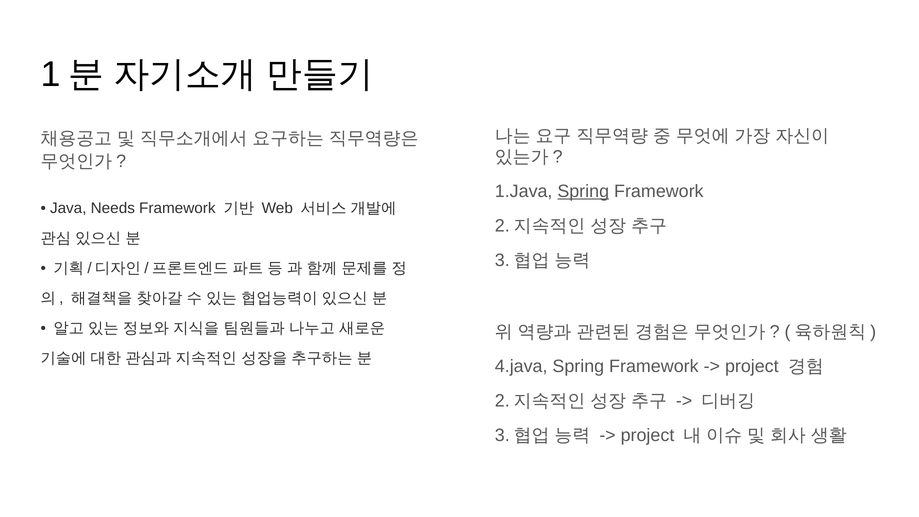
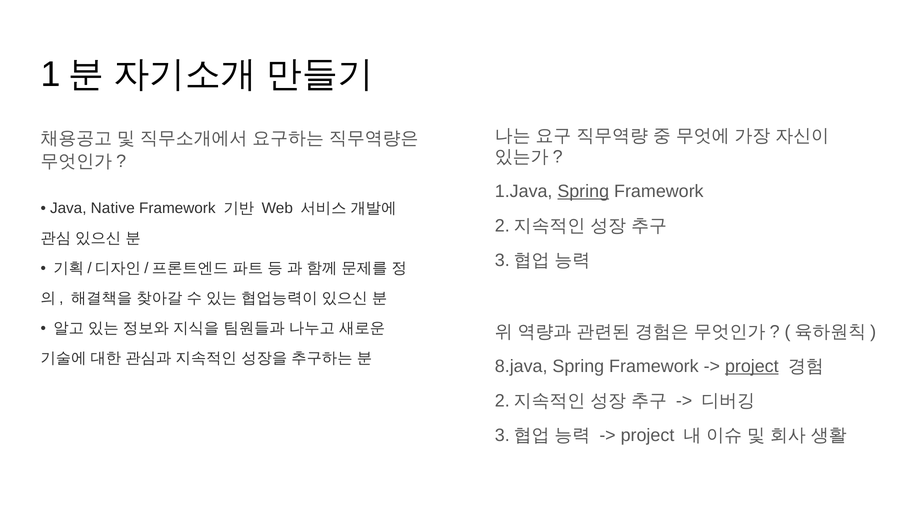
Needs: Needs -> Native (113, 208)
4.java: 4.java -> 8.java (521, 366)
project underline: none -> present (752, 366)
